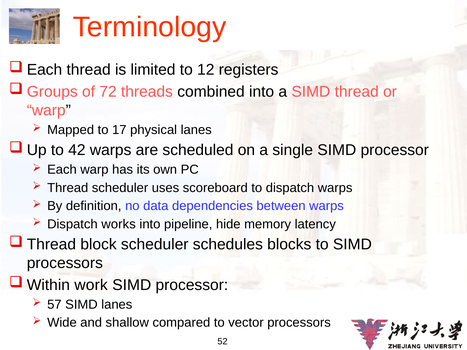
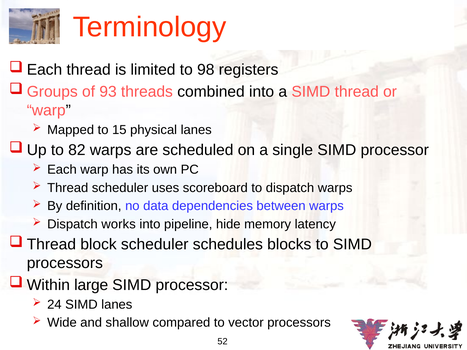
12: 12 -> 98 (206, 70)
72: 72 -> 93 (108, 92)
17: 17 -> 15 (119, 130)
42: 42 -> 82 (77, 150)
work: work -> large (91, 285)
57: 57 -> 24 (54, 305)
